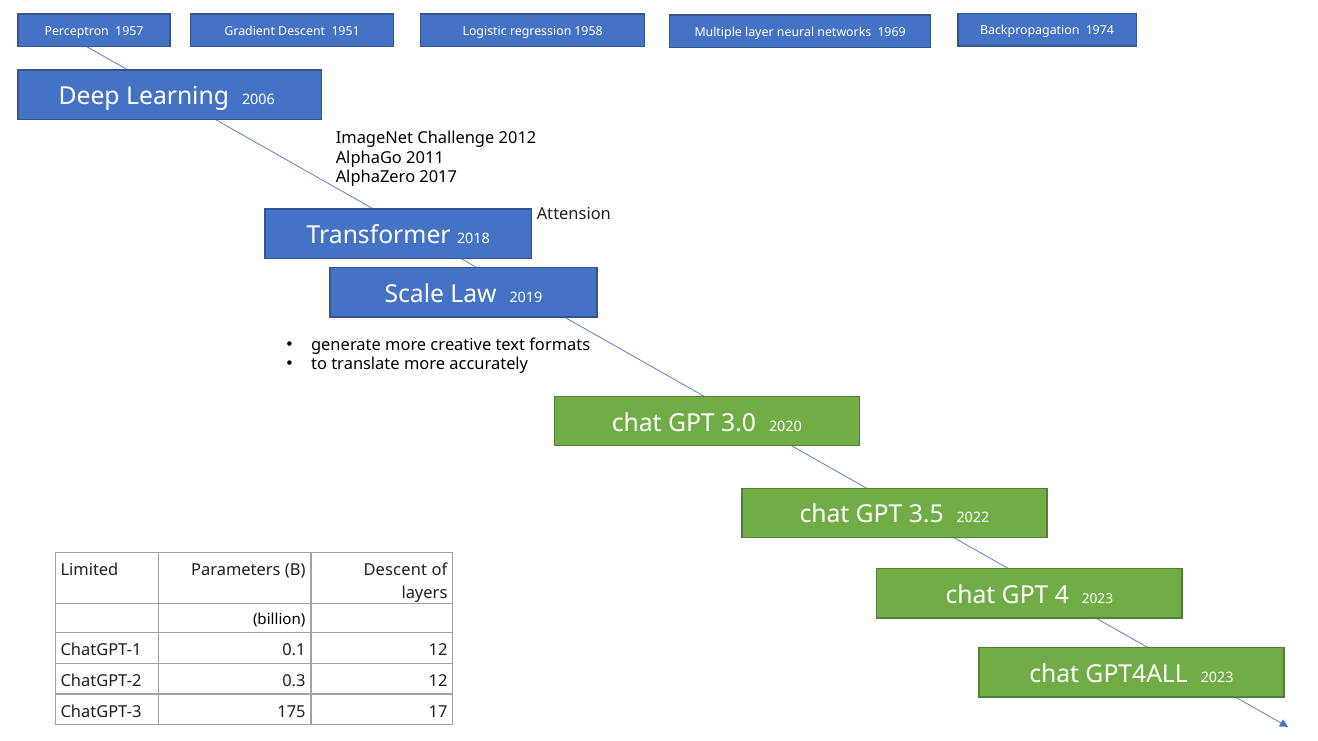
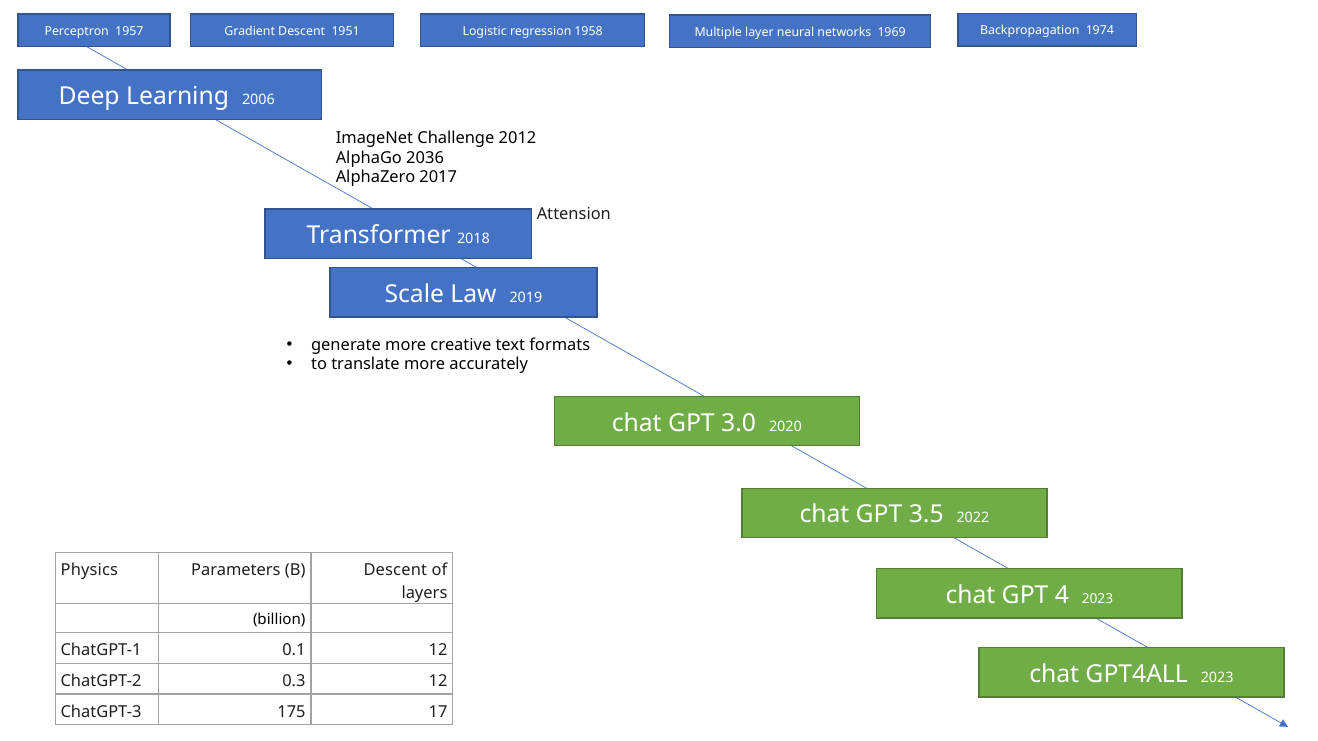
2011: 2011 -> 2036 (425, 158)
Limited: Limited -> Physics (89, 571)
